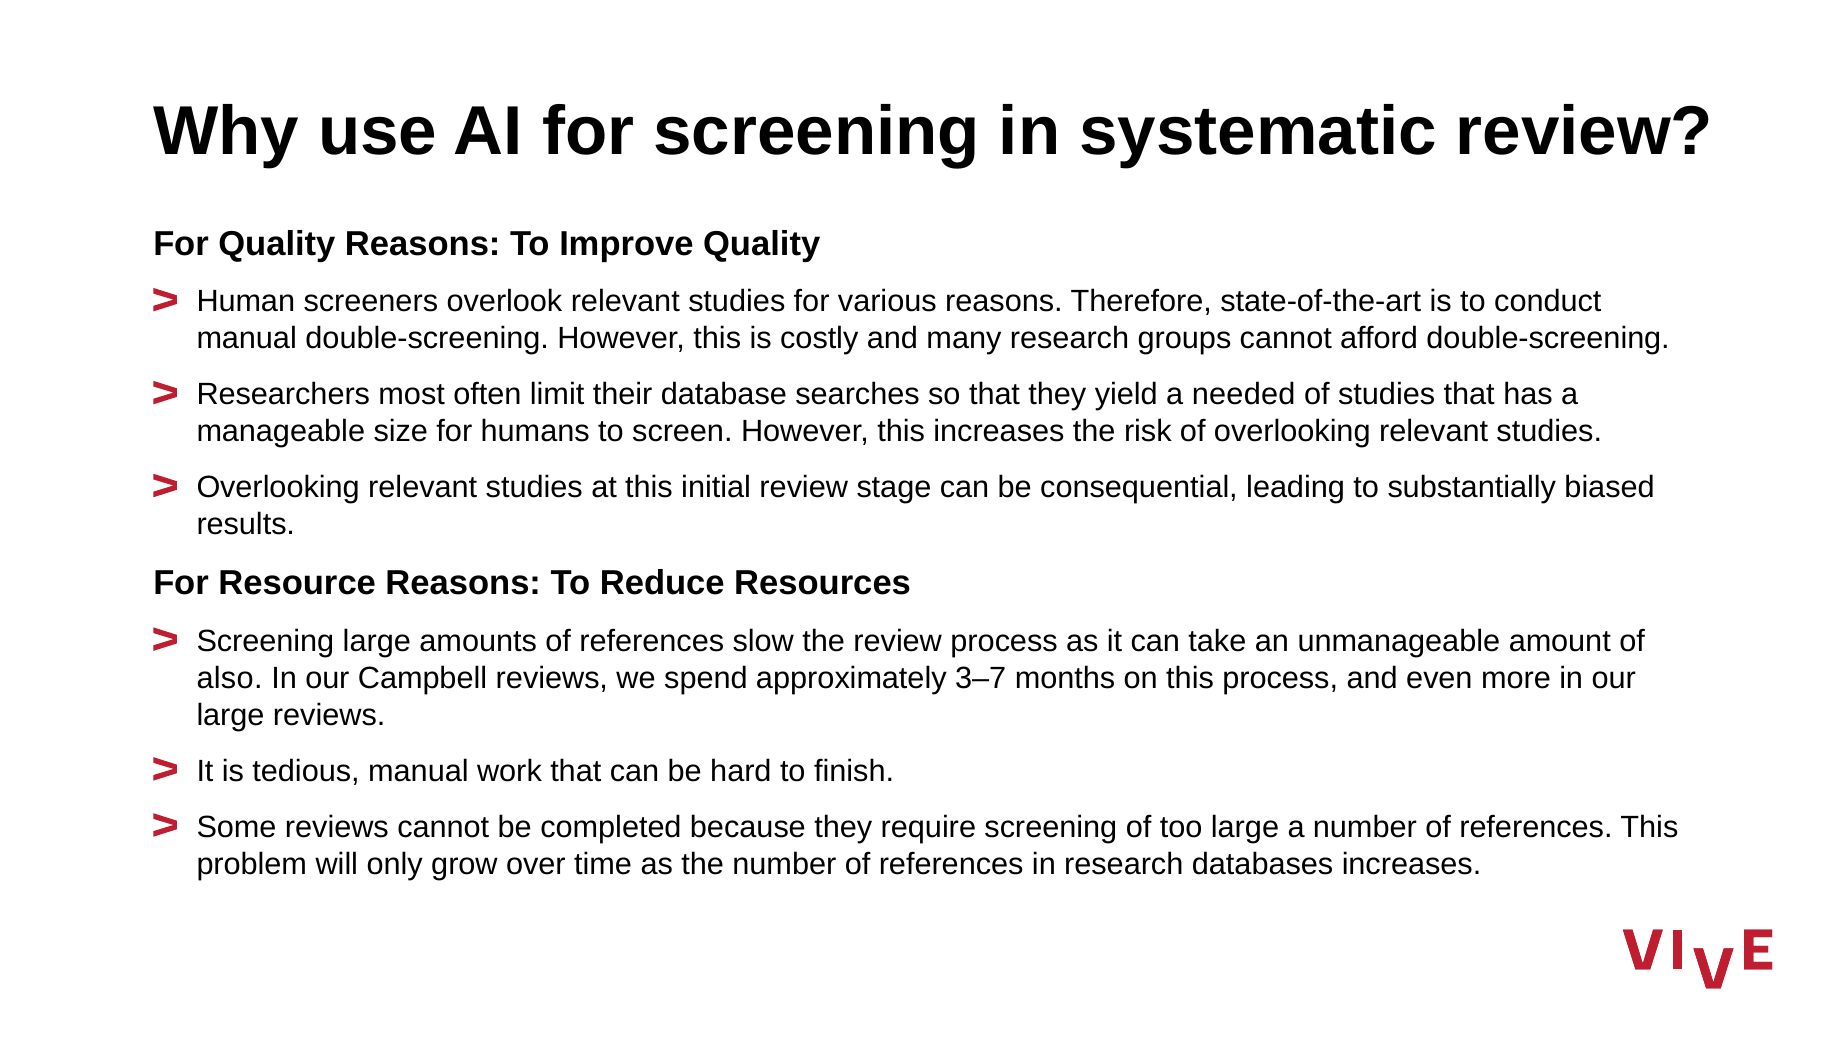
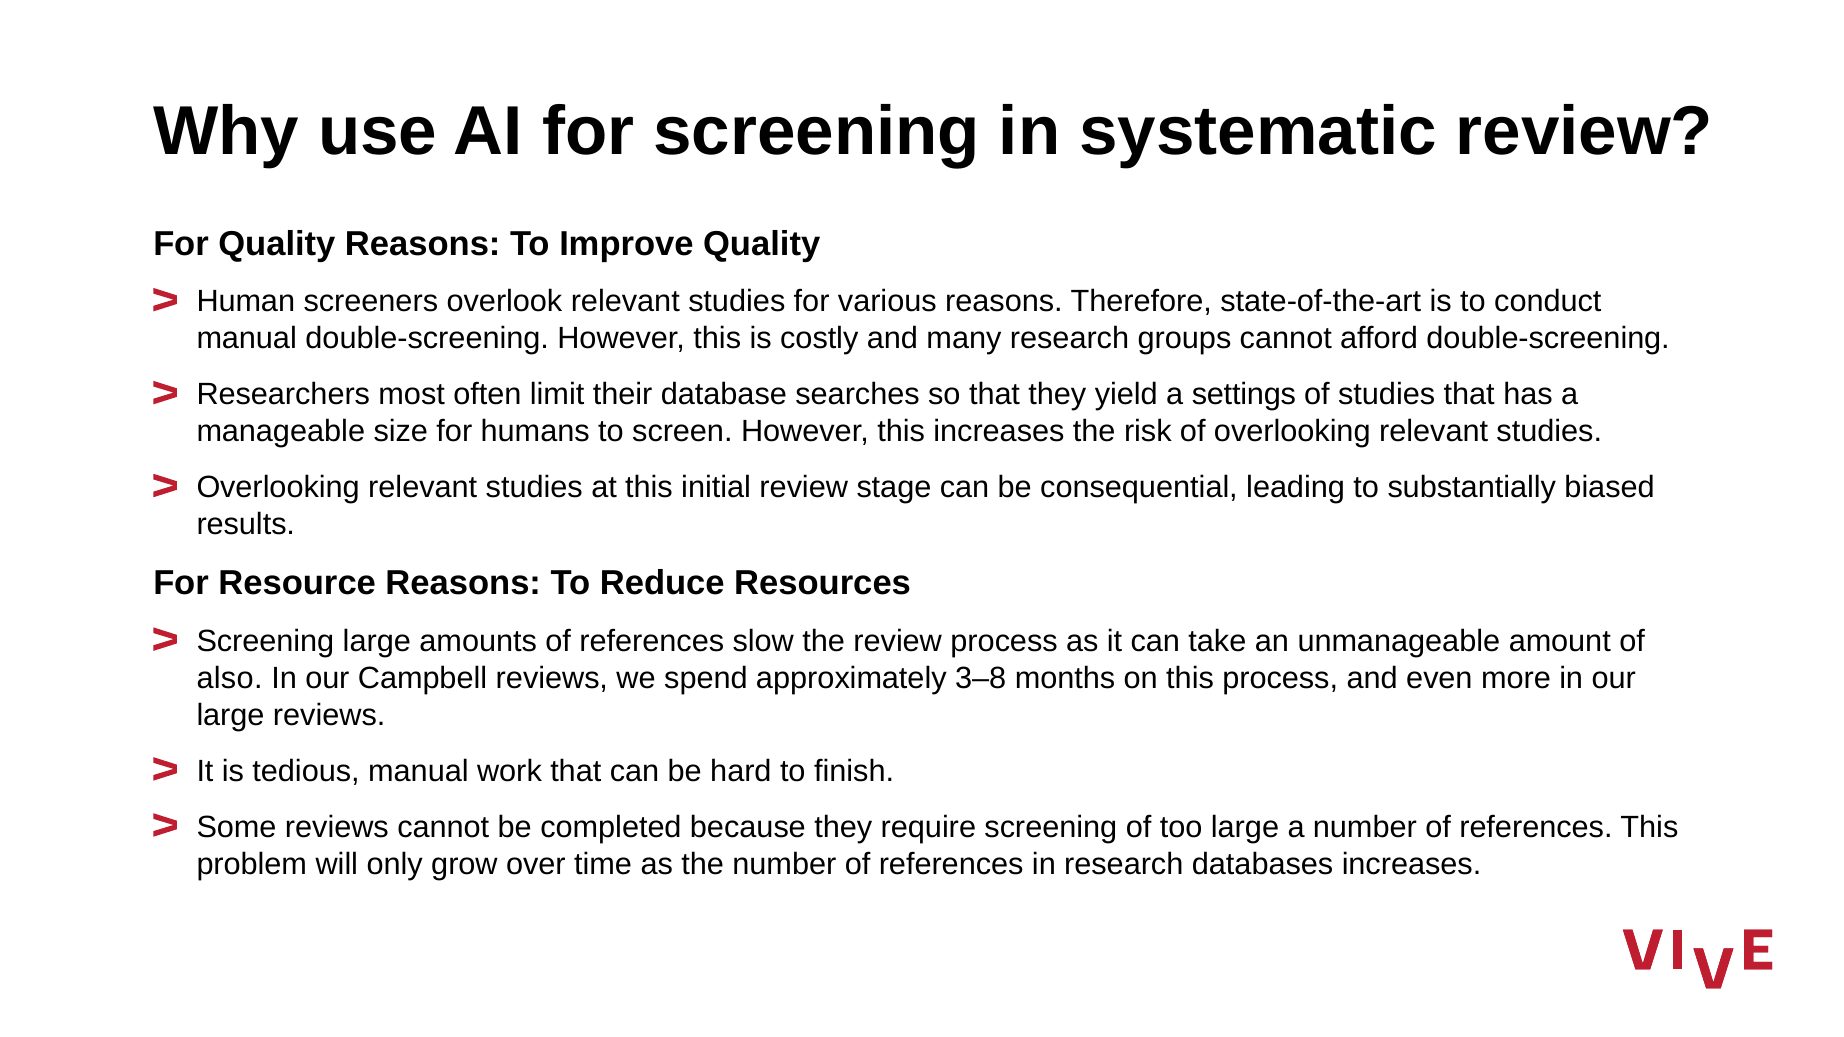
needed: needed -> settings (1244, 395)
3–7: 3–7 -> 3–8 (981, 678)
